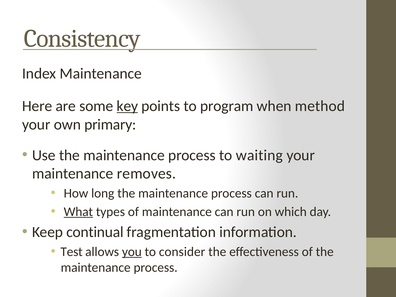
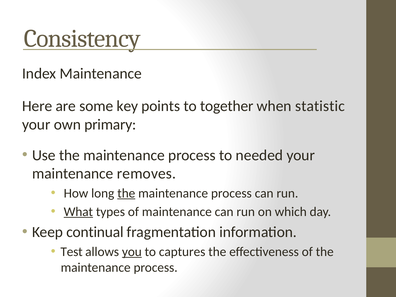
key underline: present -> none (127, 106)
program: program -> together (227, 106)
method: method -> statistic (320, 106)
waiting: waiting -> needed (259, 155)
the underline: none -> present (126, 193)
consider: consider -> captures (182, 252)
